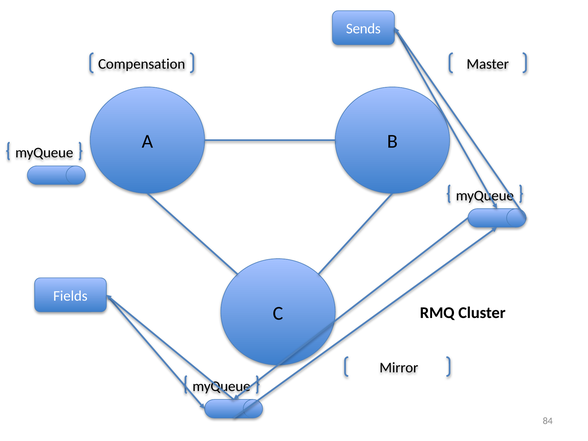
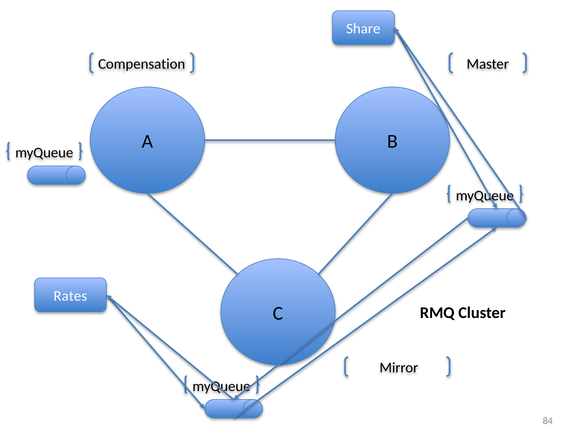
Sends: Sends -> Share (363, 29)
Fields: Fields -> Rates (70, 296)
